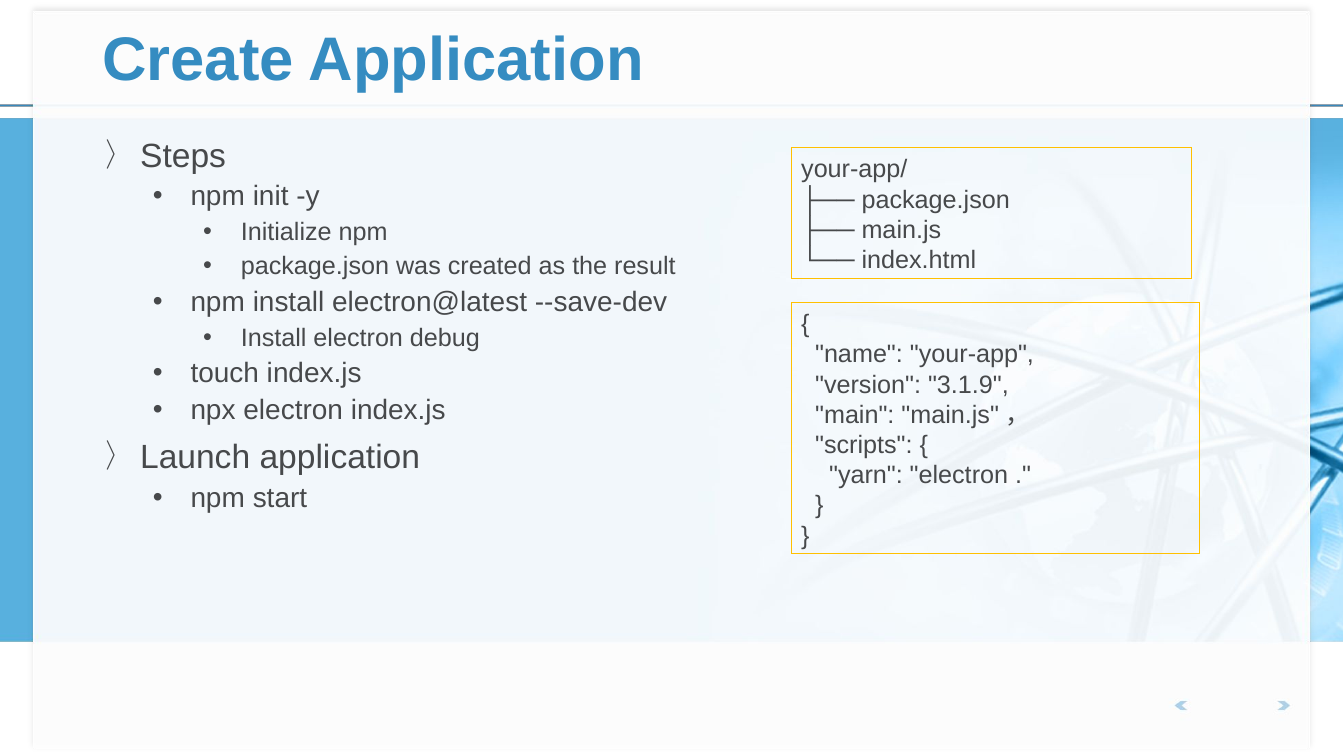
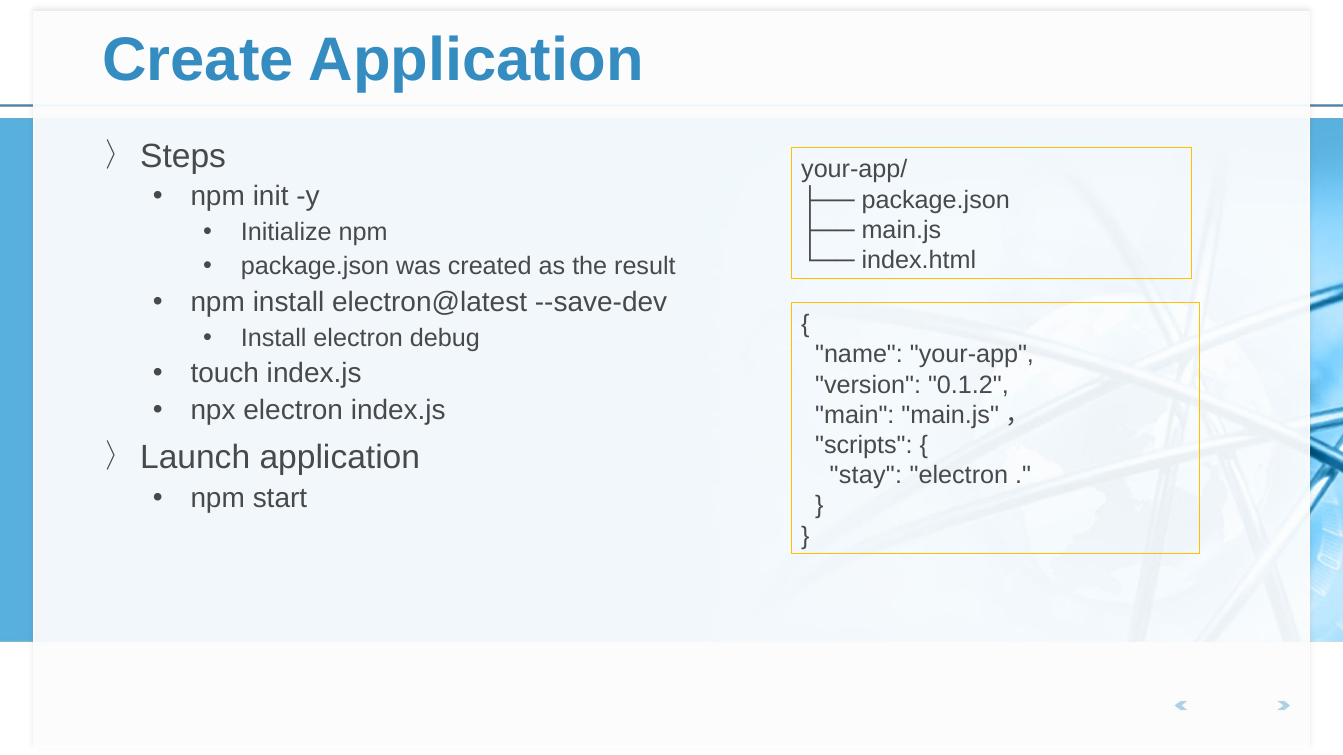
3.1.9: 3.1.9 -> 0.1.2 (968, 385)
yarn: yarn -> stay (866, 476)
